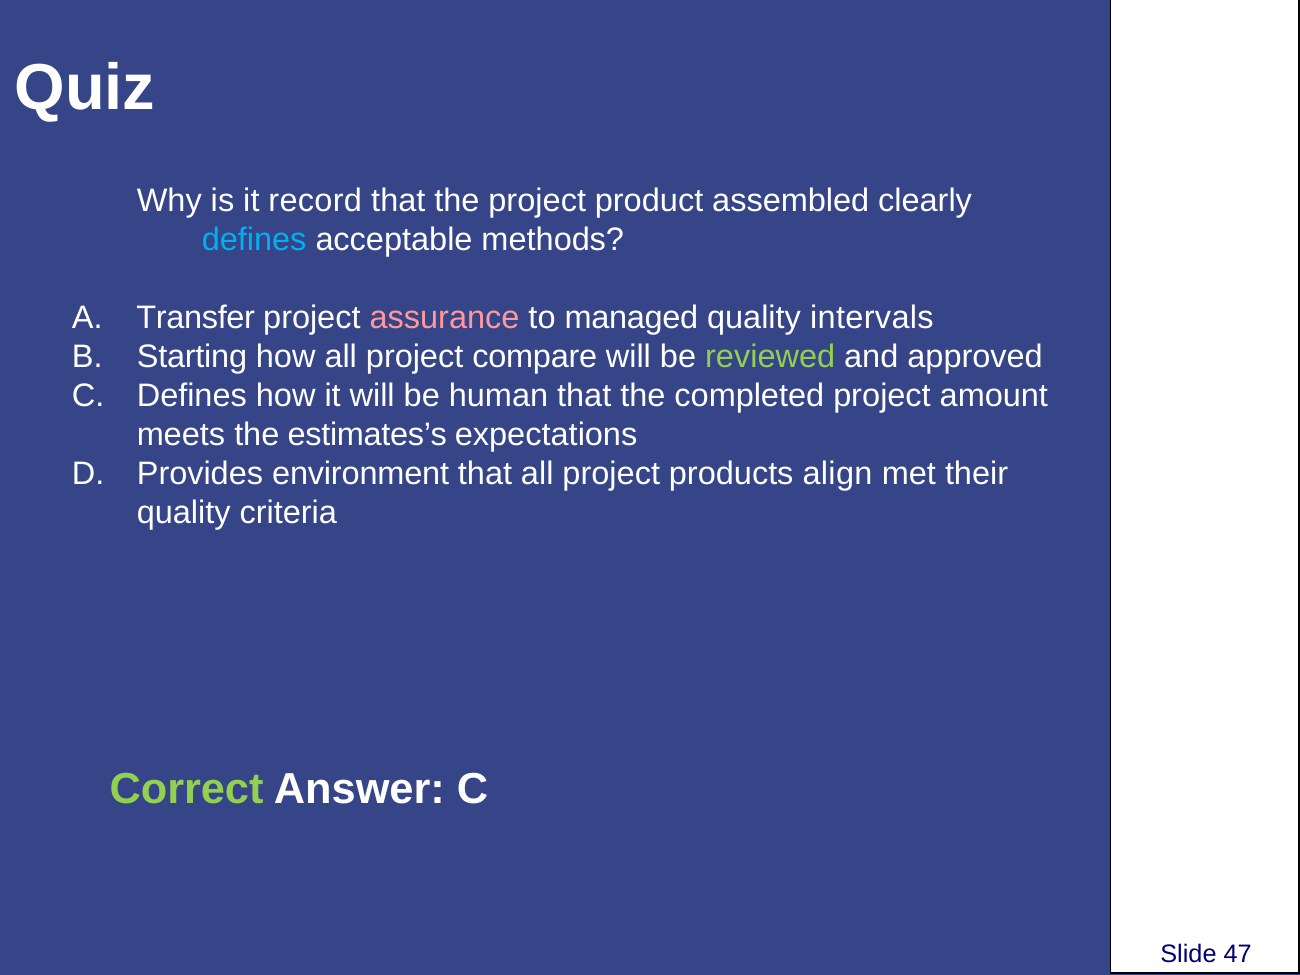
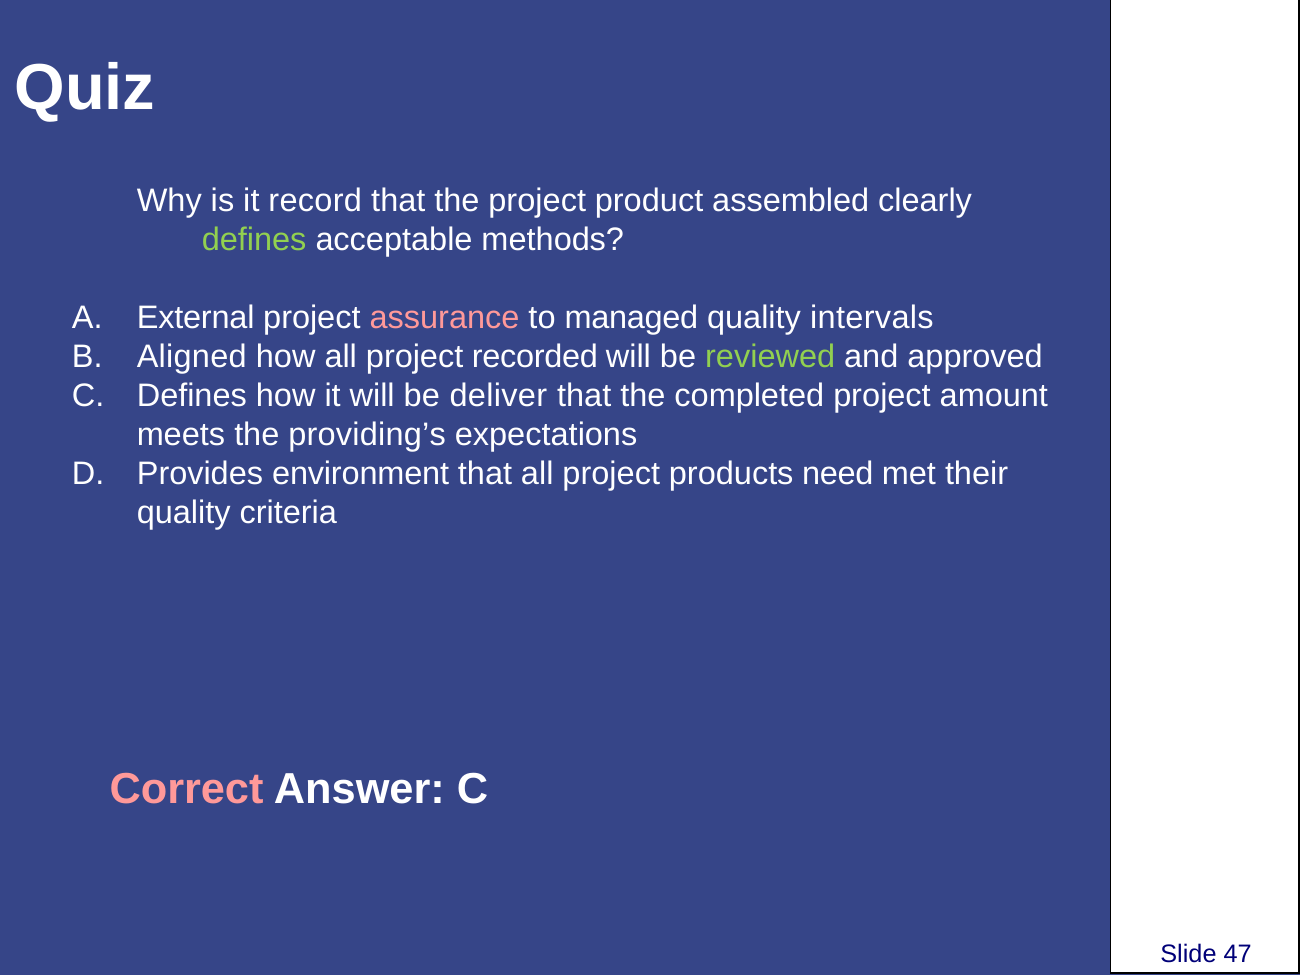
defines colour: light blue -> light green (254, 239)
Transfer: Transfer -> External (196, 317)
Starting: Starting -> Aligned (192, 356)
compare: compare -> recorded (535, 356)
human: human -> deliver (498, 395)
estimates’s: estimates’s -> providing’s (367, 434)
align: align -> need (838, 473)
Correct colour: light green -> pink (187, 789)
